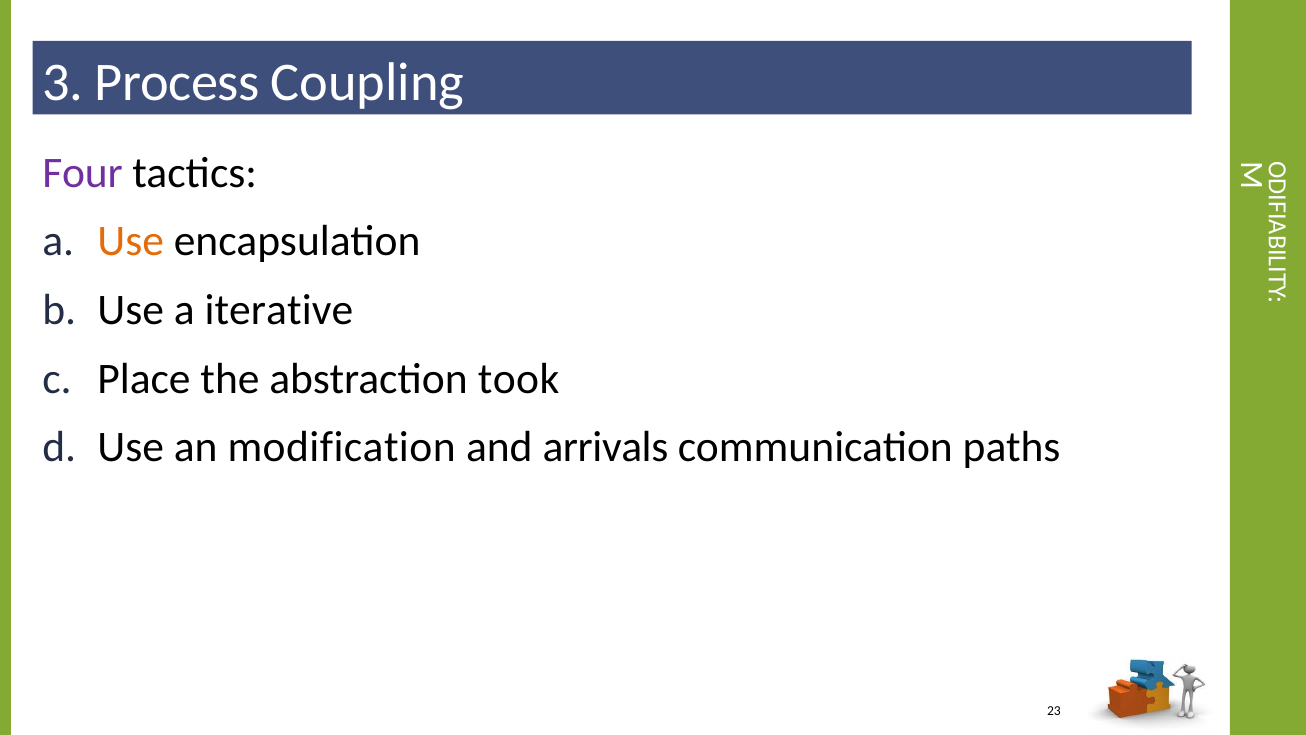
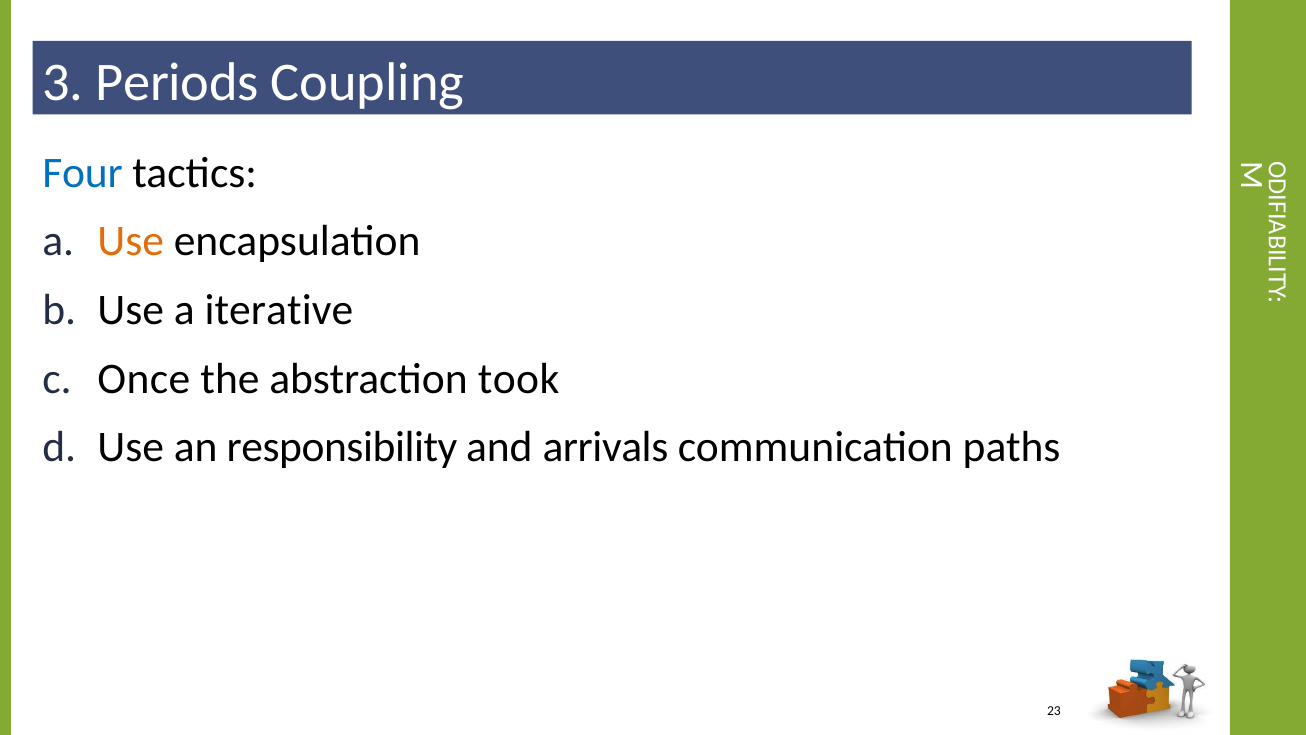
Process: Process -> Periods (177, 82)
Four colour: purple -> blue (83, 173)
Place: Place -> Once (144, 378)
modification: modification -> responsibility (342, 447)
